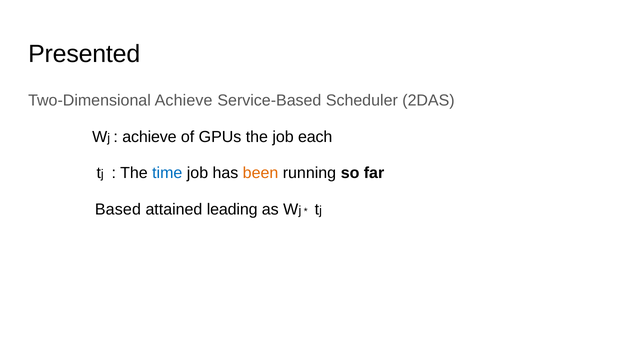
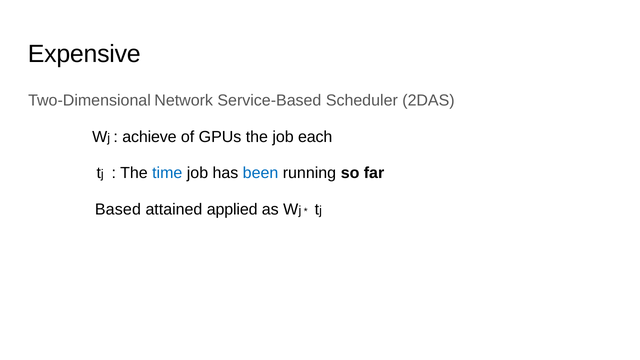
Presented: Presented -> Expensive (84, 54)
Two-Dimensional Achieve: Achieve -> Network (184, 101)
been colour: orange -> blue (261, 173)
leading: leading -> applied (232, 209)
